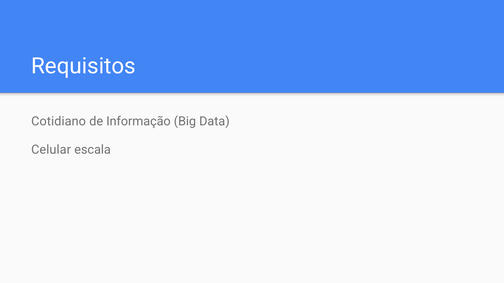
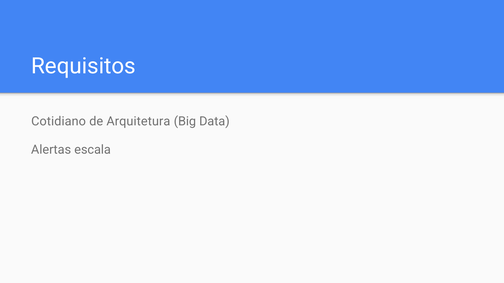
Informação: Informação -> Arquitetura (138, 122)
Celular: Celular -> Alertas (51, 150)
